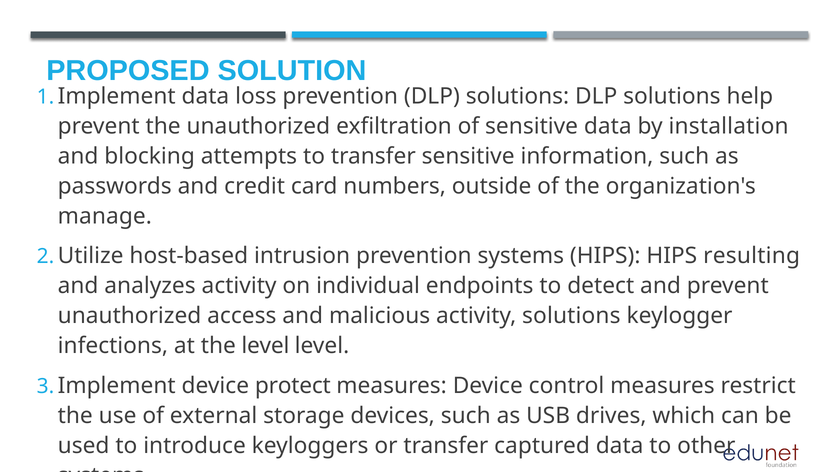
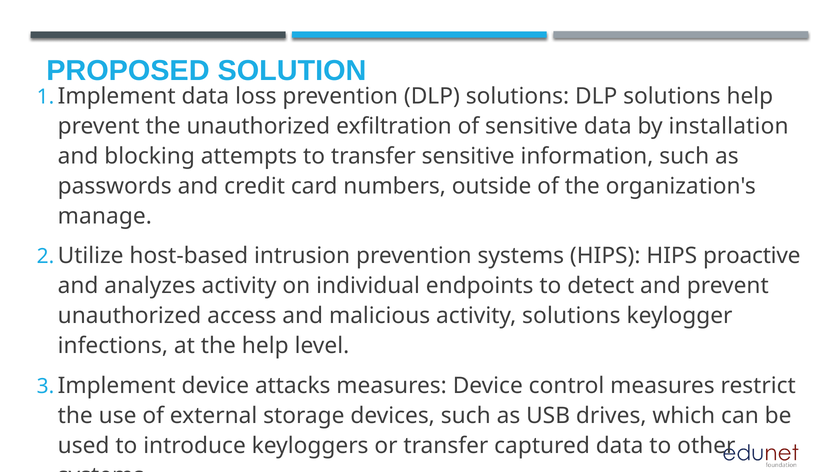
resulting: resulting -> proactive (752, 256)
the level: level -> help (265, 346)
protect: protect -> attacks (293, 386)
